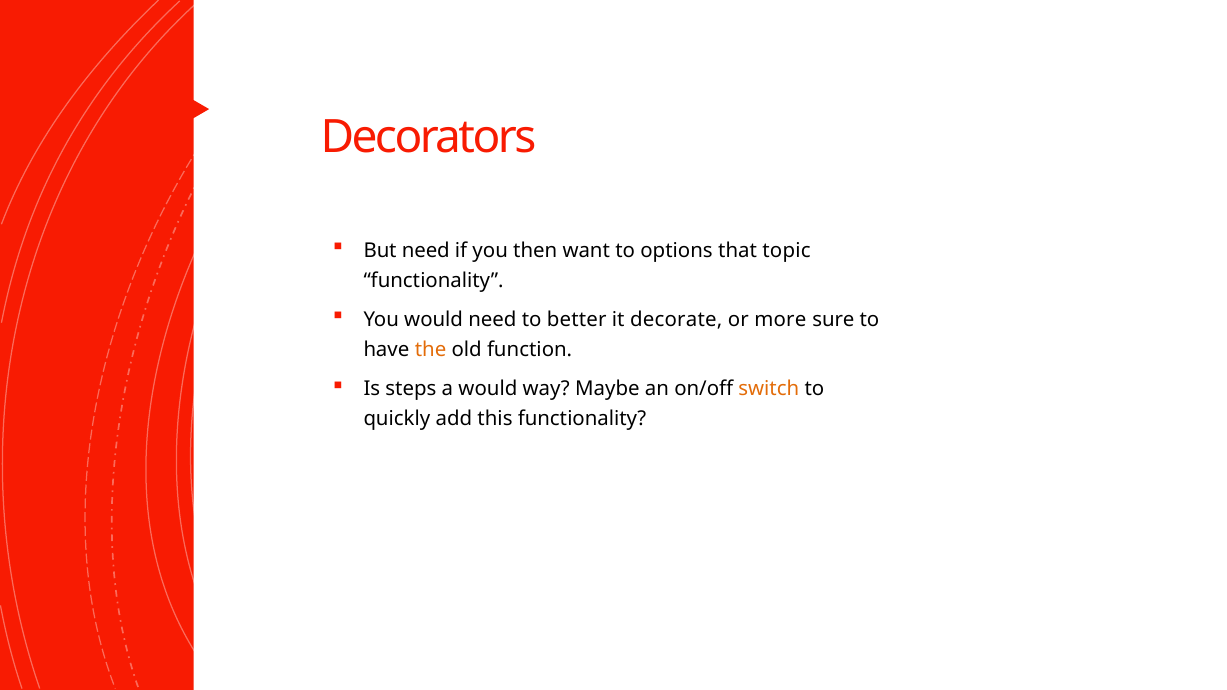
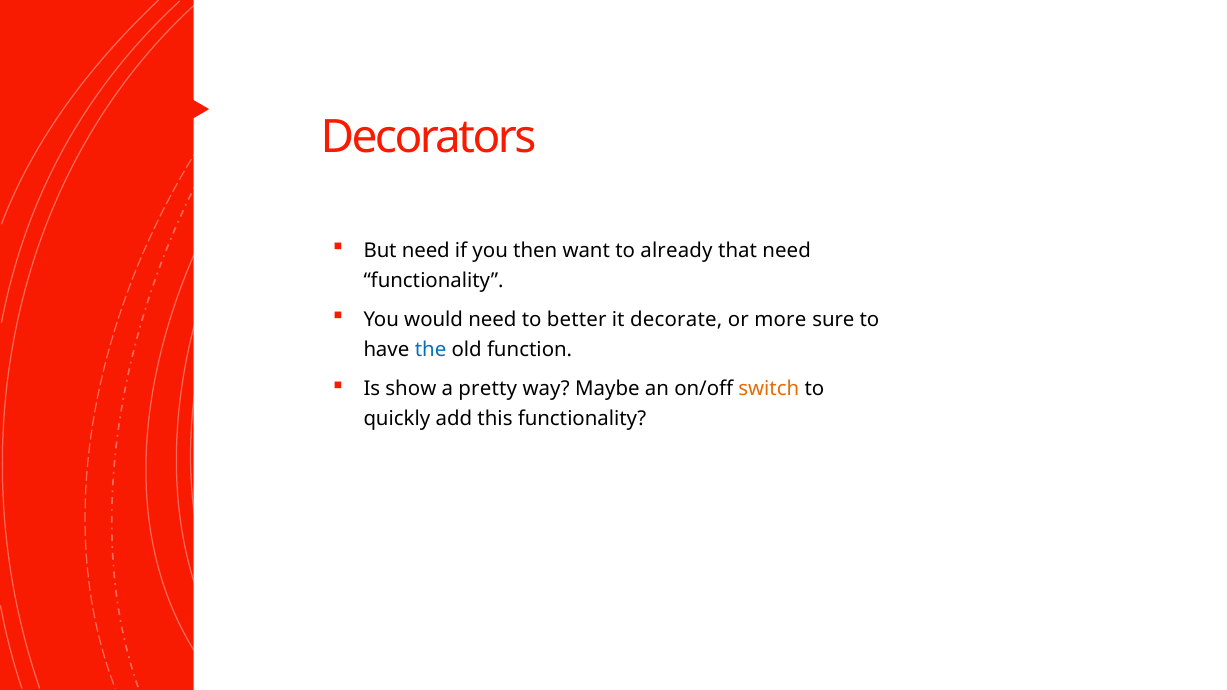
options: options -> already (676, 251)
that topic: topic -> need (787, 251)
the colour: orange -> blue (431, 350)
steps: steps -> show (411, 389)
a would: would -> pretty (488, 389)
